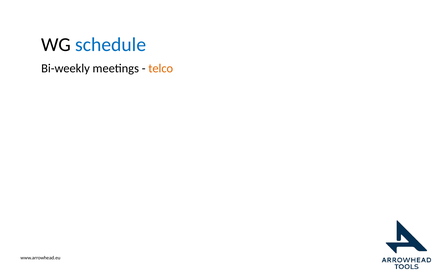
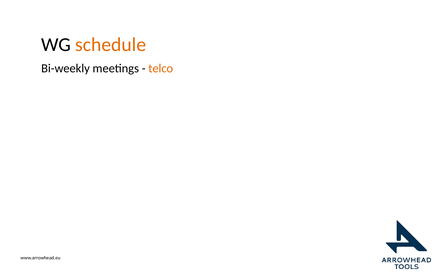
schedule colour: blue -> orange (111, 45)
